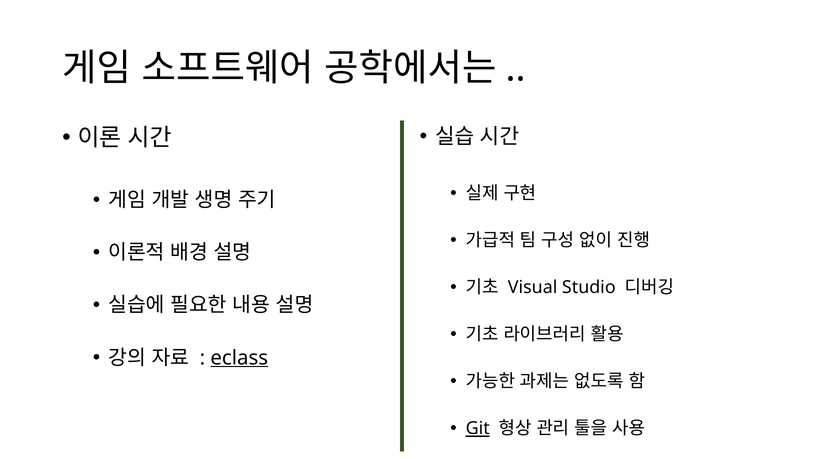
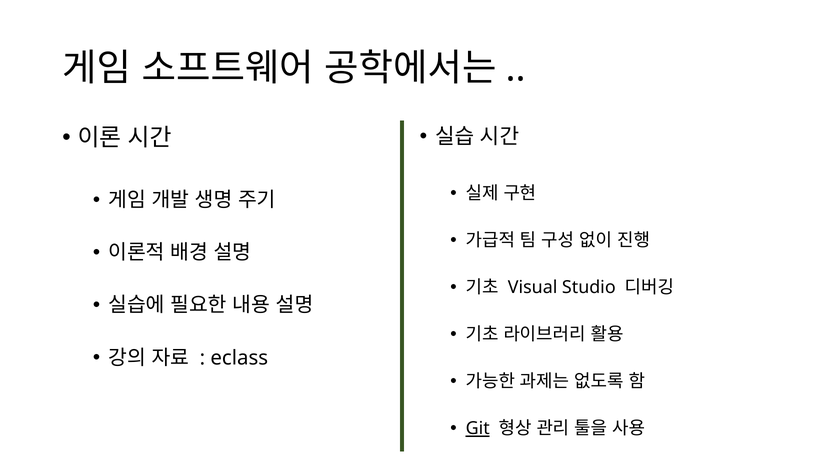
eclass underline: present -> none (239, 358)
